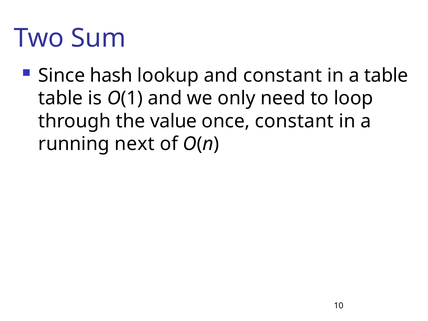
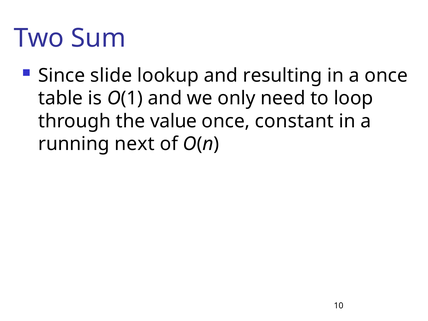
hash: hash -> slide (111, 76)
and constant: constant -> resulting (283, 76)
a table: table -> once (386, 76)
